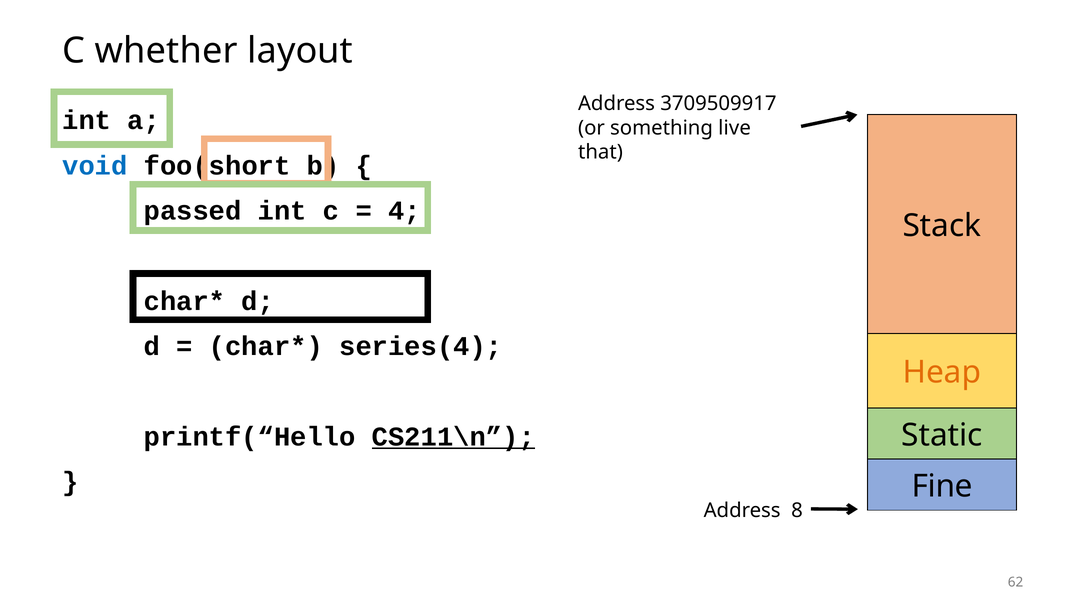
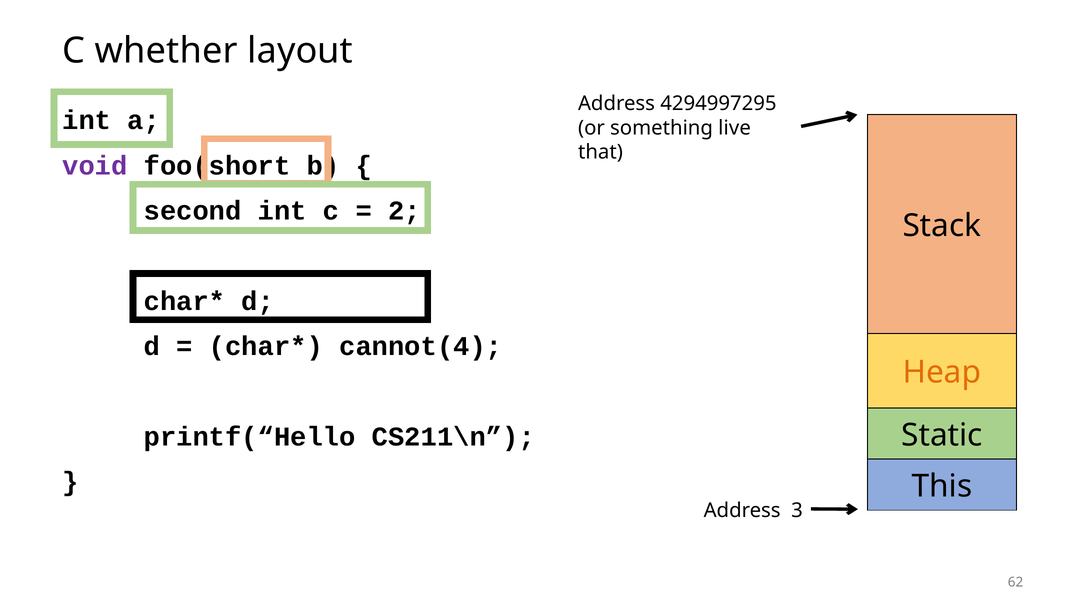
3709509917: 3709509917 -> 4294997295 (718, 103)
void colour: blue -> purple (95, 166)
passed: passed -> second (193, 211)
4: 4 -> 2 (404, 211)
series(4: series(4 -> cannot(4 (421, 346)
CS211\n underline: present -> none (453, 436)
Fine: Fine -> This (942, 486)
8: 8 -> 3 (797, 510)
